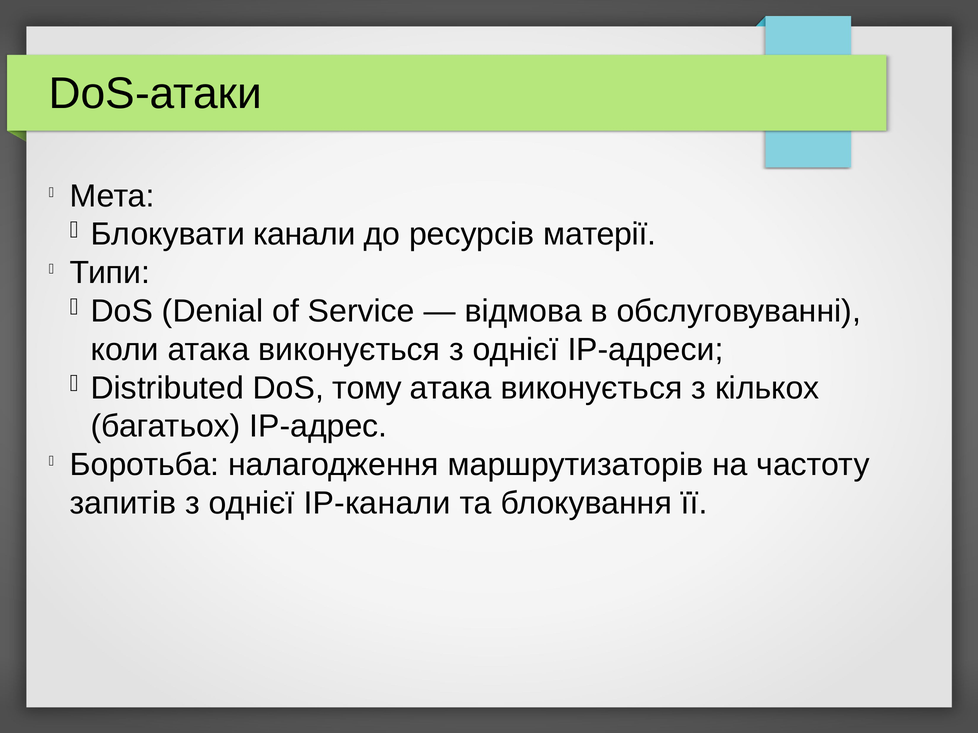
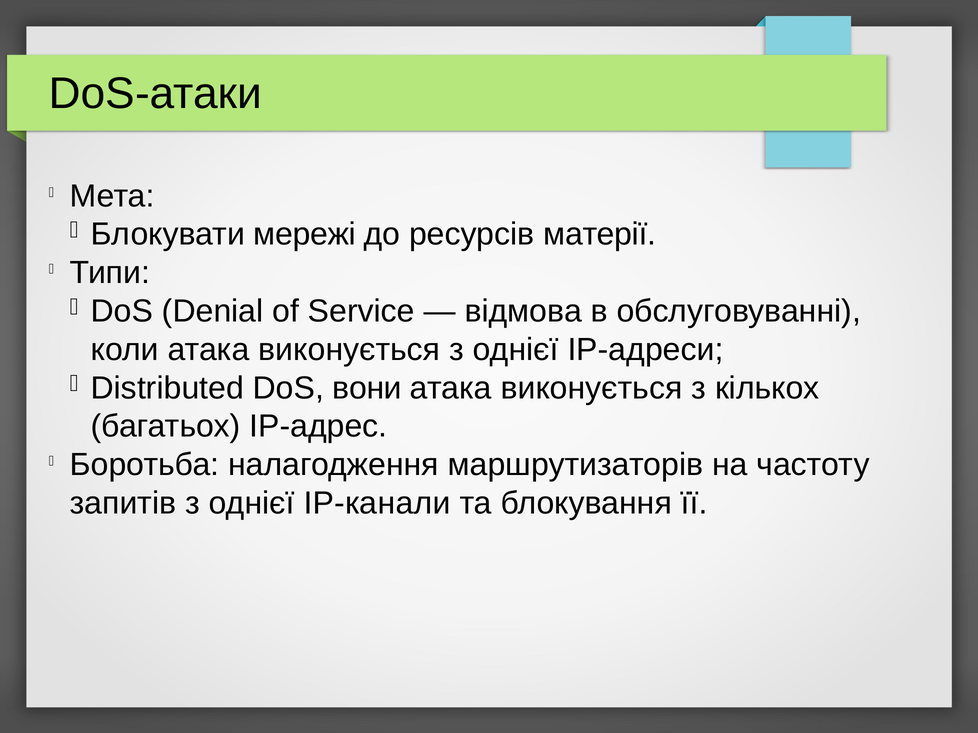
канали: канали -> мережі (305, 235)
тому: тому -> вони (367, 388)
